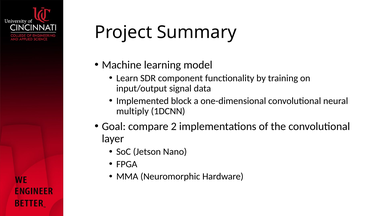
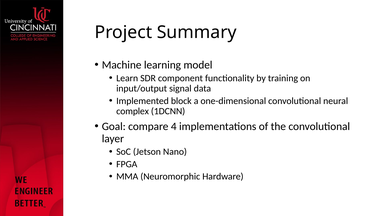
multiply: multiply -> complex (133, 112)
2: 2 -> 4 (174, 127)
